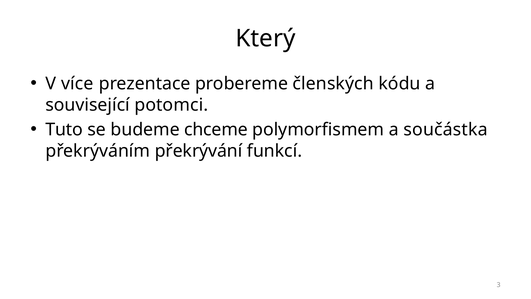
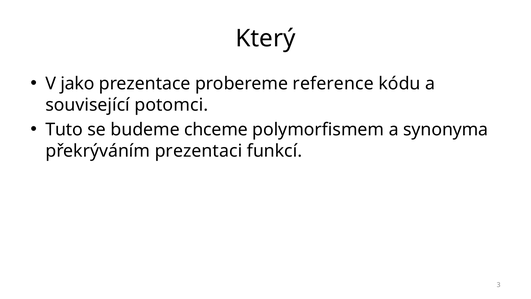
více: více -> jako (77, 84)
členských: členských -> reference (333, 84)
součástka: součástka -> synonyma (446, 130)
překrývání: překrývání -> prezentaci (198, 151)
